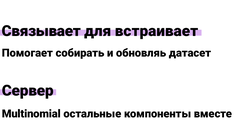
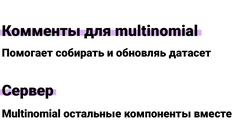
Связывает: Связывает -> Комменты (41, 31)
для встраивает: встраивает -> multinomial (157, 31)
